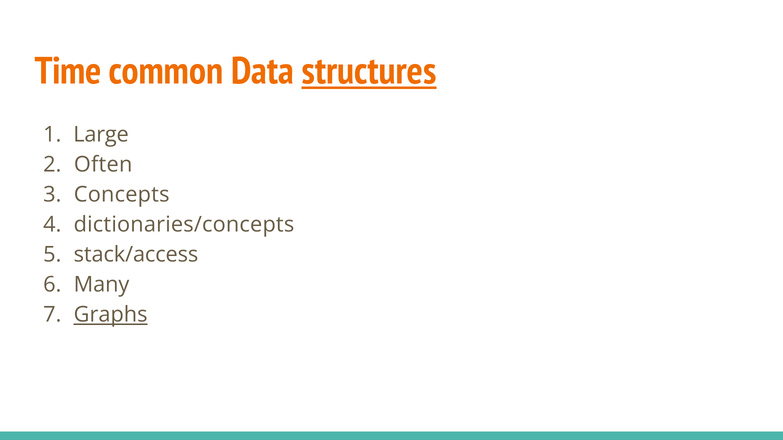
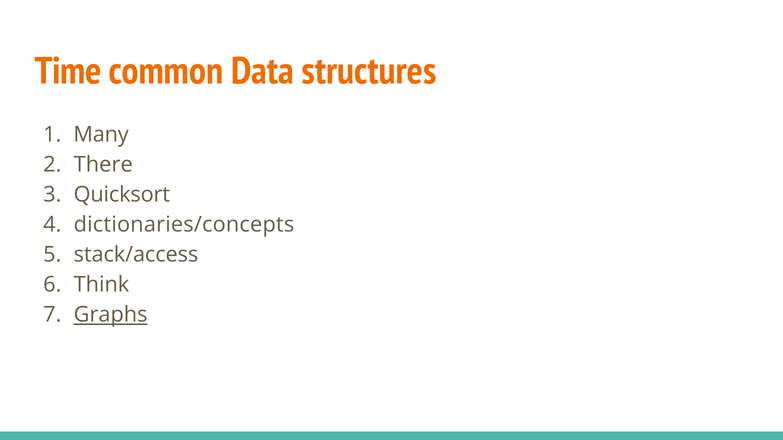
structures underline: present -> none (369, 71)
Large: Large -> Many (101, 135)
Often: Often -> There (103, 165)
Concepts: Concepts -> Quicksort (122, 195)
Many: Many -> Think (101, 285)
